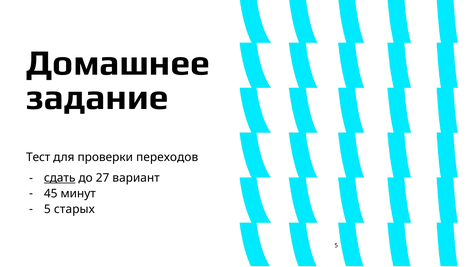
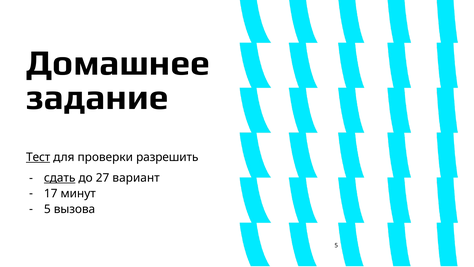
Тест underline: none -> present (38, 157)
переходов: переходов -> разрешить (167, 157)
45: 45 -> 17 (51, 193)
старых: старых -> вызова (74, 209)
